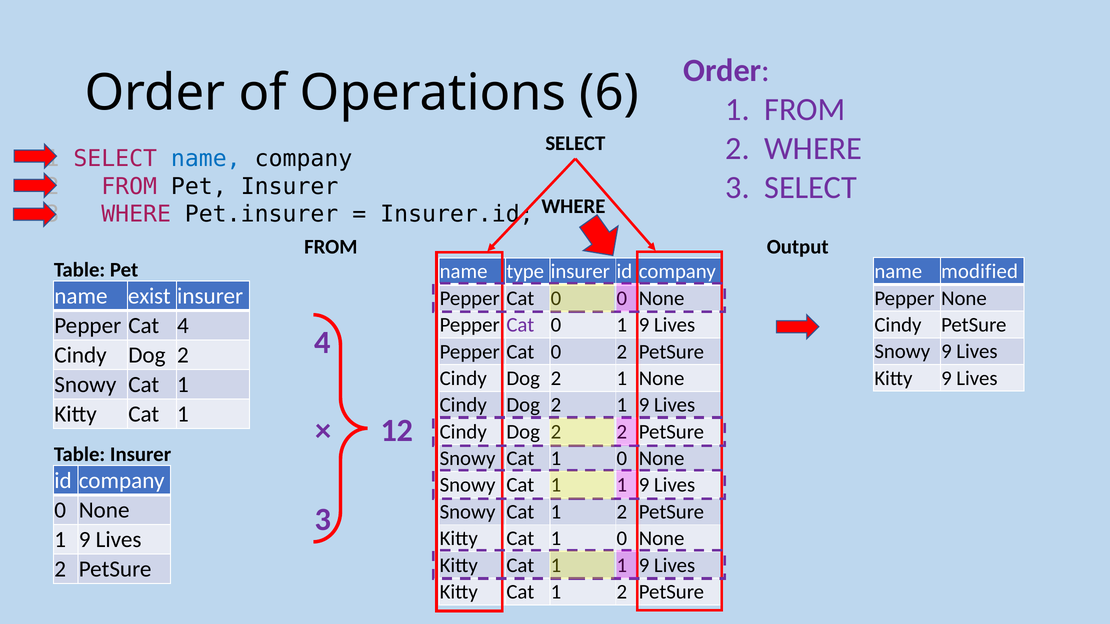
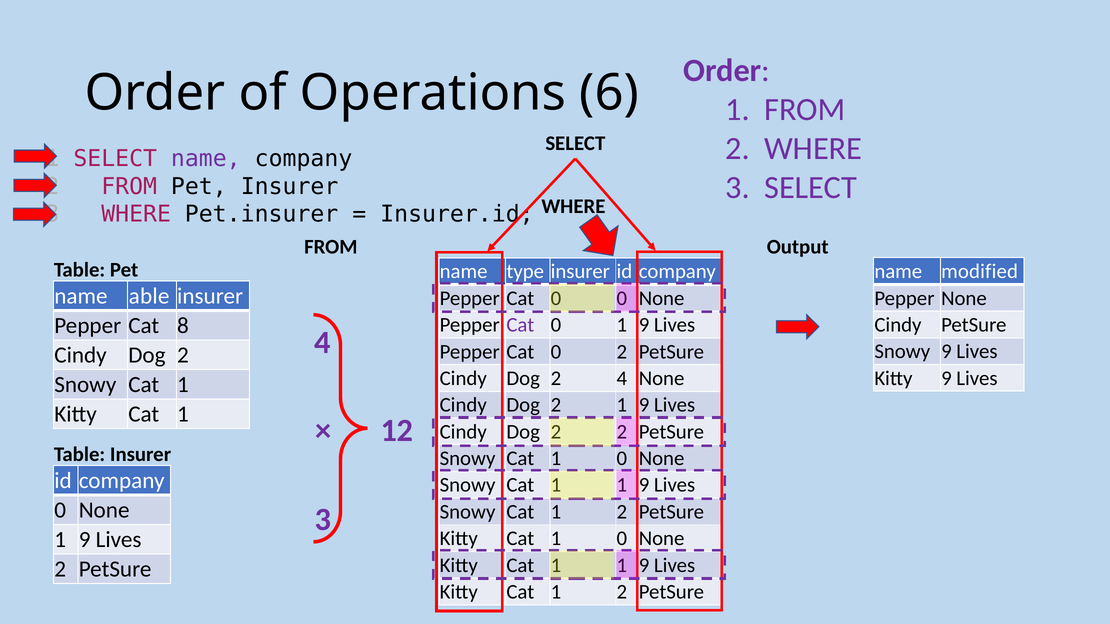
name colour: blue -> purple (206, 159)
exist: exist -> able (149, 296)
Cat 4: 4 -> 8 (183, 326)
1: 1 -> 4 (622, 379)
